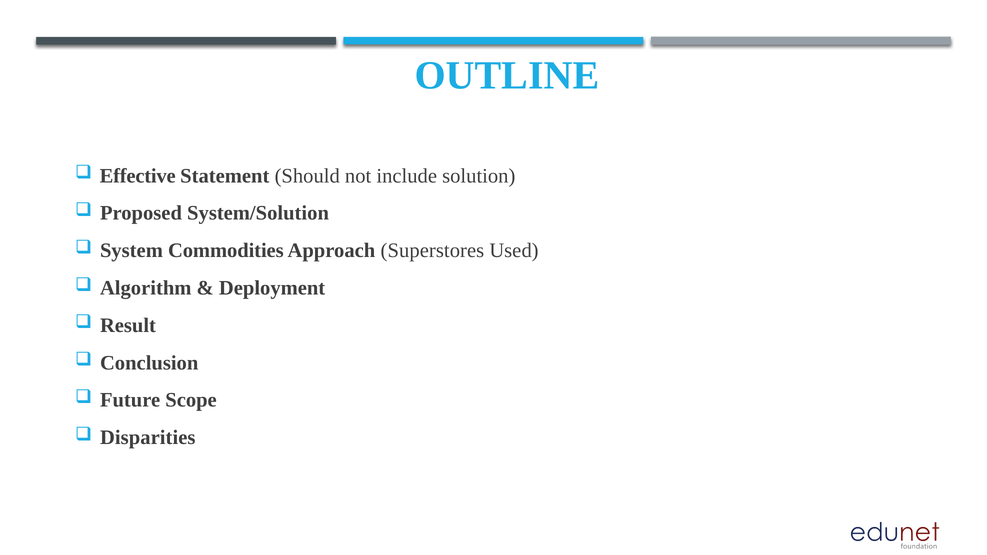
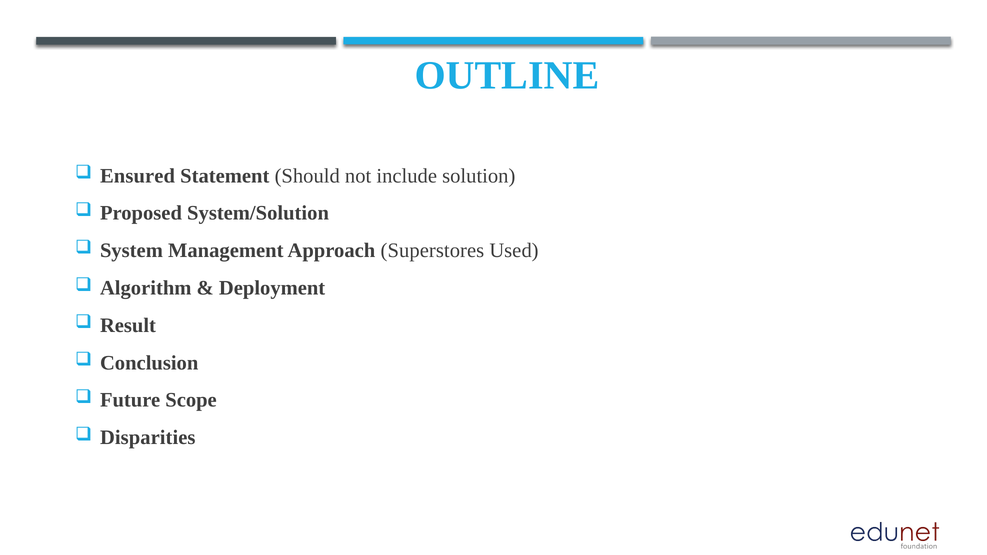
Effective: Effective -> Ensured (138, 176)
Commodities: Commodities -> Management (226, 251)
